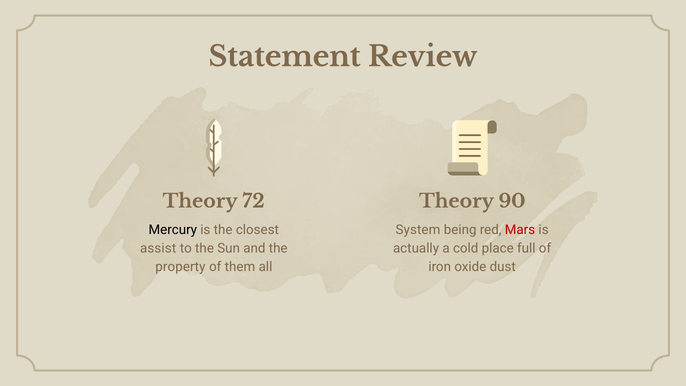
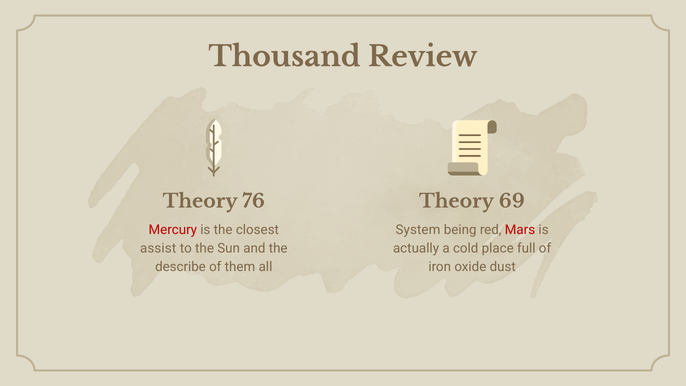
Statement: Statement -> Thousand (285, 57)
72: 72 -> 76 (253, 201)
90: 90 -> 69 (512, 201)
Mercury colour: black -> red (173, 230)
property: property -> describe (180, 267)
